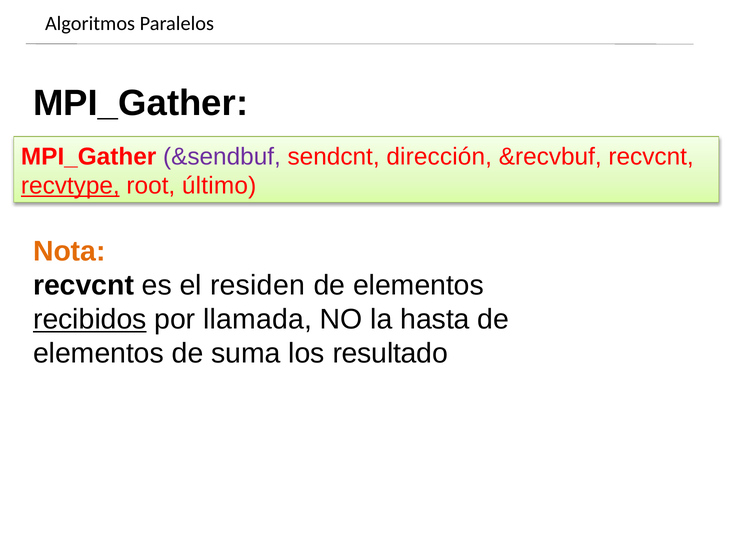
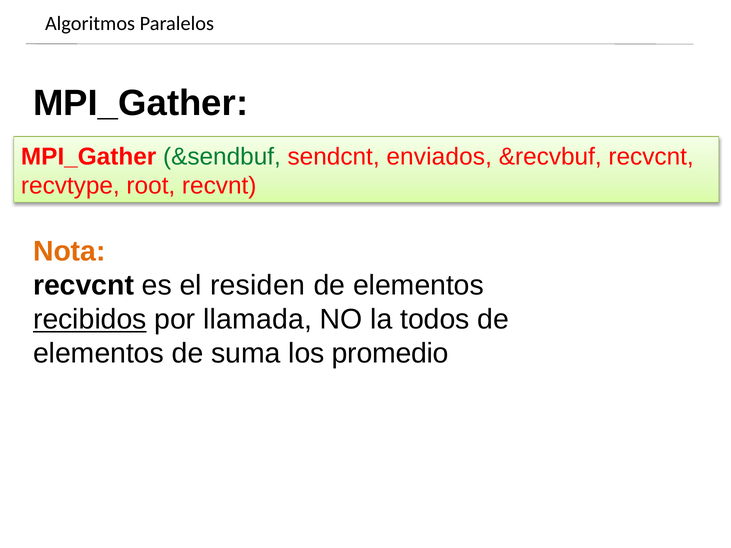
&sendbuf colour: purple -> green (222, 157)
dirección: dirección -> enviados (439, 157)
recvtype underline: present -> none (70, 186)
último: último -> recvnt (219, 186)
hasta: hasta -> todos (435, 320)
resultado: resultado -> promedio (390, 354)
